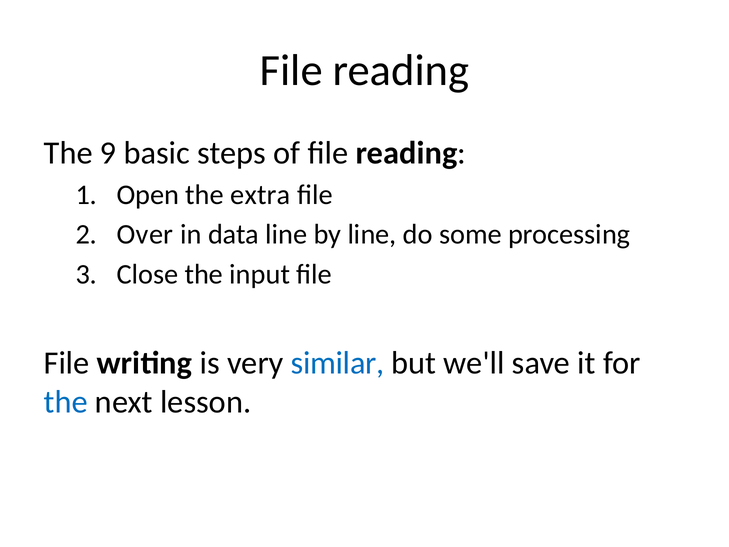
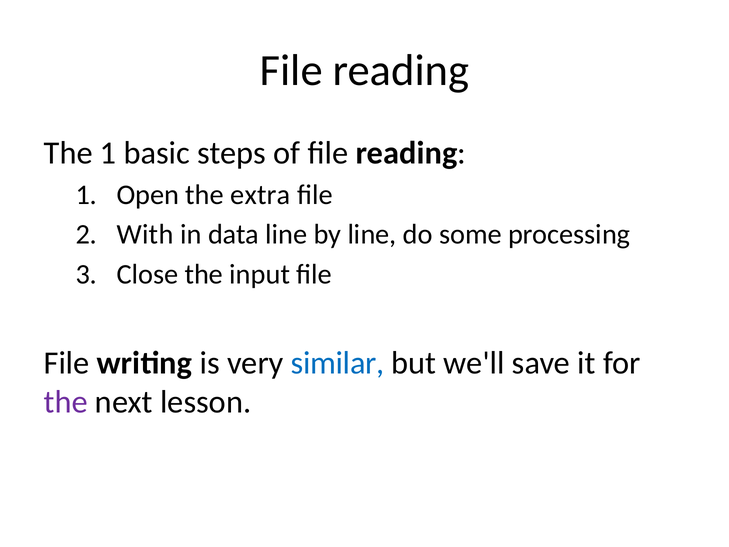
The 9: 9 -> 1 (108, 153)
Over: Over -> With (145, 235)
the colour: blue -> purple (66, 402)
